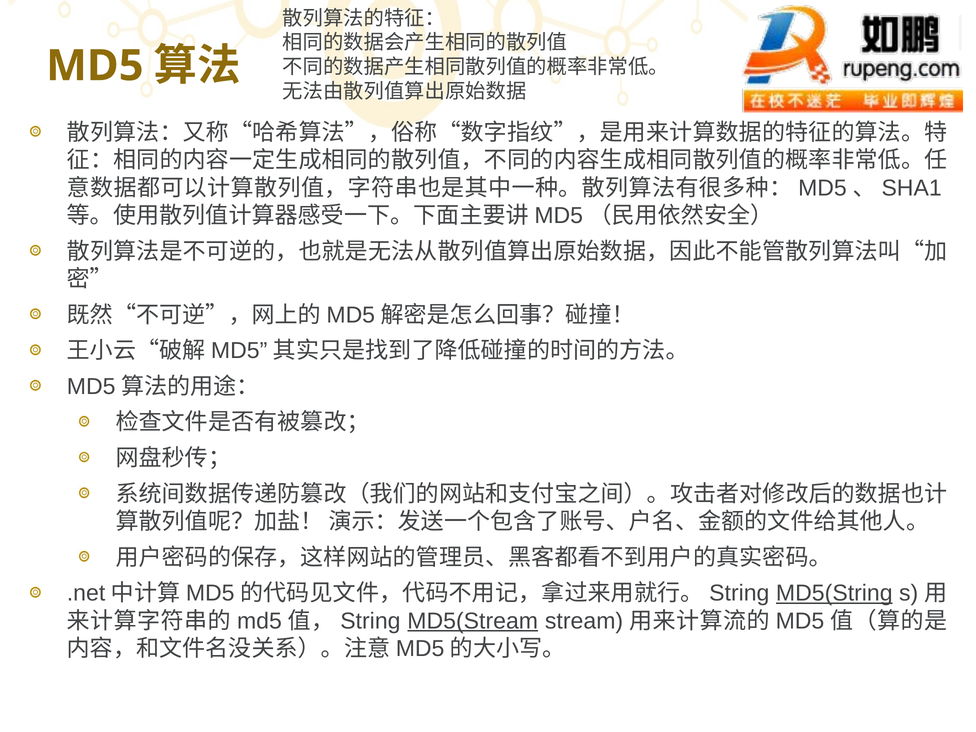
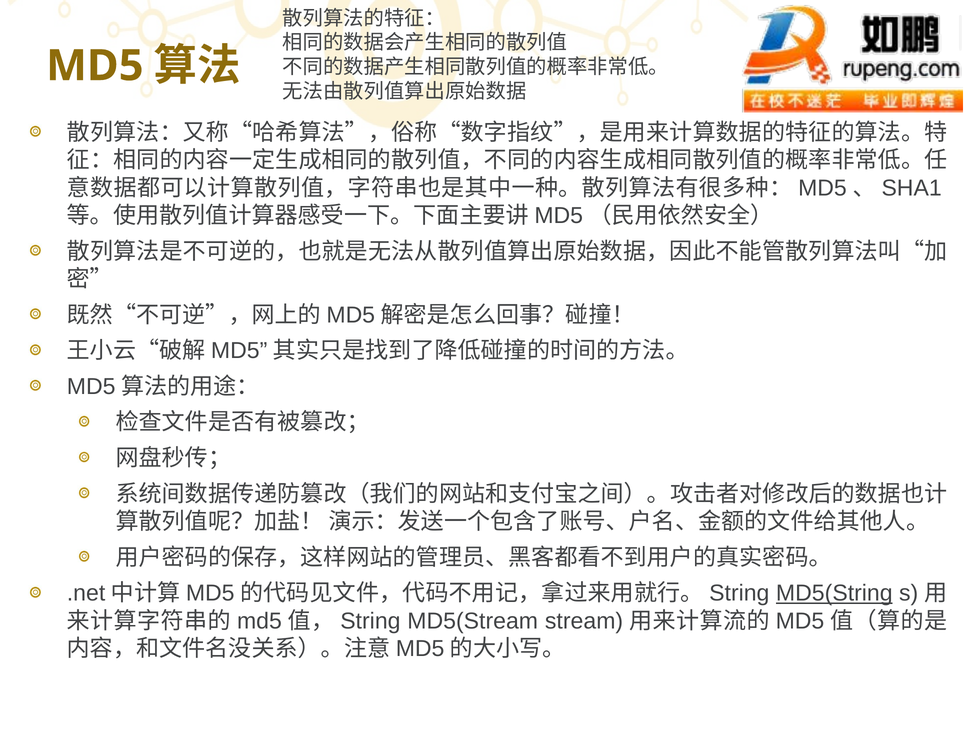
MD5(Stream underline: present -> none (473, 621)
